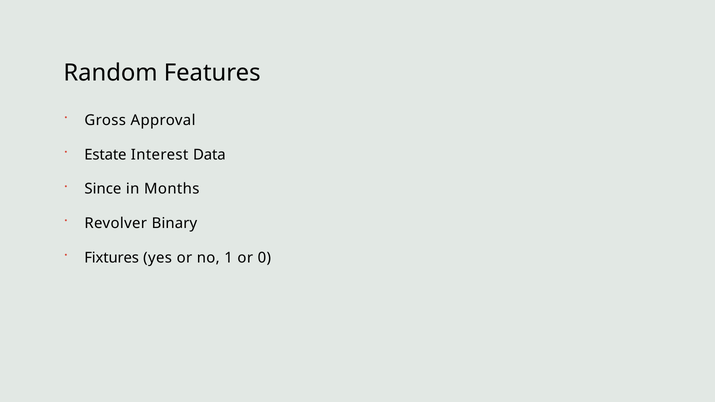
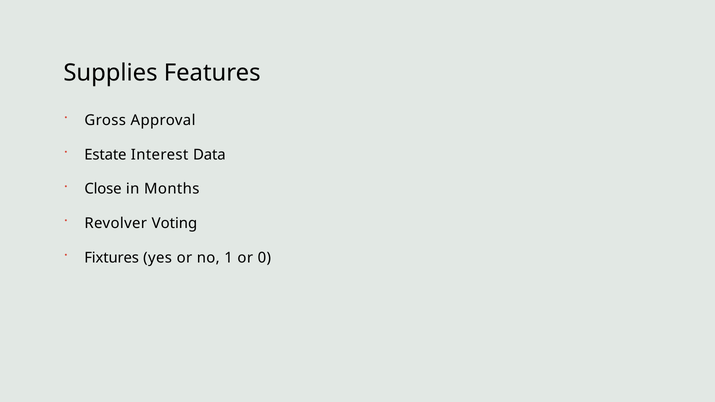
Random: Random -> Supplies (110, 73)
Since: Since -> Close (103, 189)
Binary: Binary -> Voting (174, 223)
